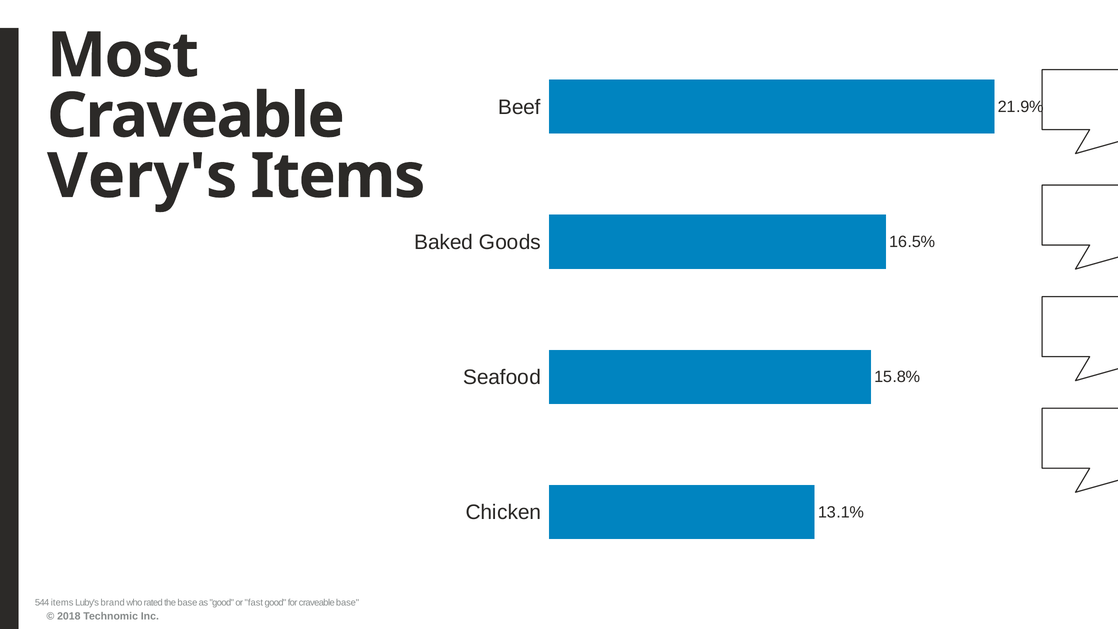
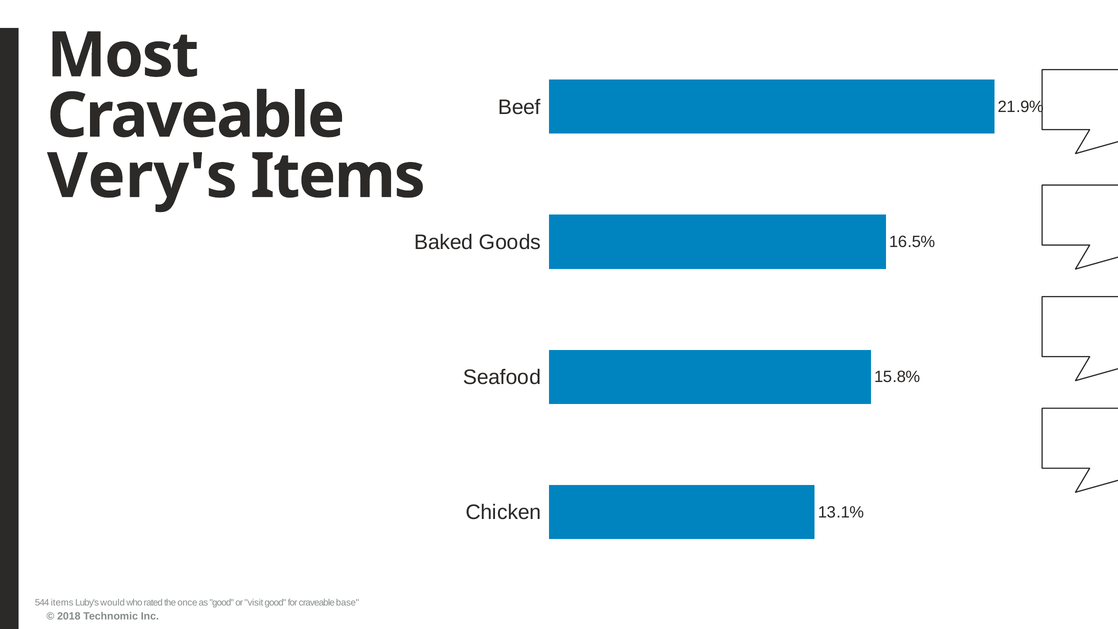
brand: brand -> would (113, 603)
the base: base -> once (187, 603)
fast: fast -> visit (254, 603)
